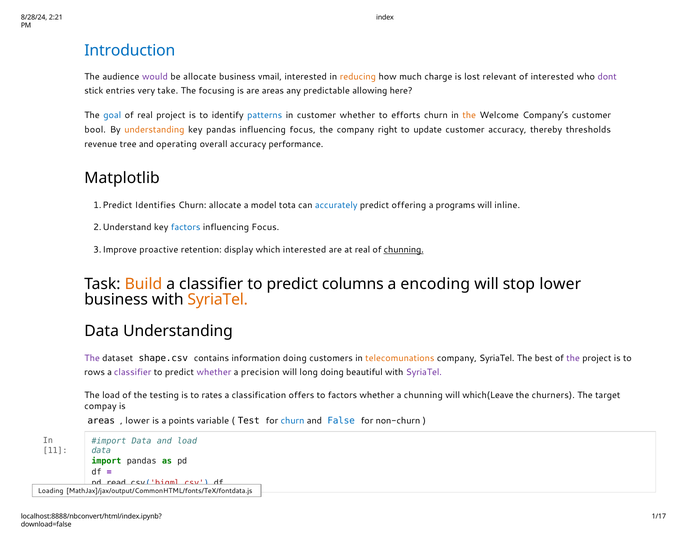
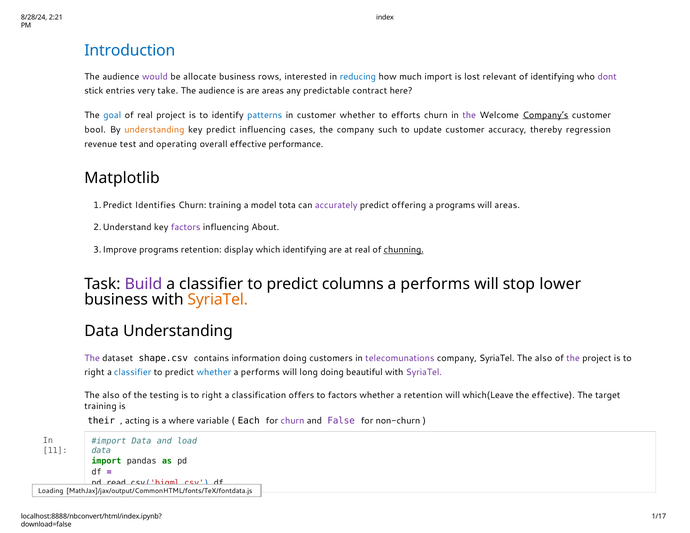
vmail: vmail -> rows (270, 77)
reducing colour: orange -> blue (358, 77)
much charge: charge -> import (438, 77)
of interested: interested -> identifying (552, 77)
focusing: focusing -> audience (217, 91)
allowing: allowing -> contract (370, 91)
the colour: orange -> purple (469, 115)
Company’s underline: none -> present (545, 115)
key pandas: pandas -> predict (221, 130)
focus: focus -> cases (303, 130)
right: right -> such (388, 130)
thresholds: thresholds -> regression (588, 130)
tree: tree -> test (128, 144)
overall accuracy: accuracy -> effective (248, 144)
Churn allocate: allocate -> training (225, 205)
accurately colour: blue -> purple (336, 205)
will inline: inline -> areas (507, 205)
factors colour: blue -> purple (186, 227)
Focus: Focus -> About (265, 227)
proactive: proactive -> programs (159, 250)
which interested: interested -> identifying (305, 250)
Build colour: orange -> purple (143, 284)
encoding: encoding -> performs (435, 284)
telecomunations colour: orange -> purple (400, 358)
company SyriaTel The best: best -> also (544, 358)
rows: rows -> right (95, 373)
classifier colour: purple -> blue (133, 373)
whether colour: purple -> blue (214, 373)
precision: precision -> performs (260, 373)
load: load -> also (111, 396)
rates: rates -> right (212, 396)
a chunning: chunning -> retention (423, 396)
the churners: churners -> effective (553, 396)
compay: compay -> training (100, 406)
areas: areas -> their (101, 421)
lower: lower -> acting (138, 421)
points: points -> where (182, 421)
Test: Test -> Each (249, 421)
churn colour: blue -> purple (293, 421)
False colour: blue -> purple (341, 421)
